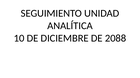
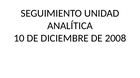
2088: 2088 -> 2008 (116, 39)
